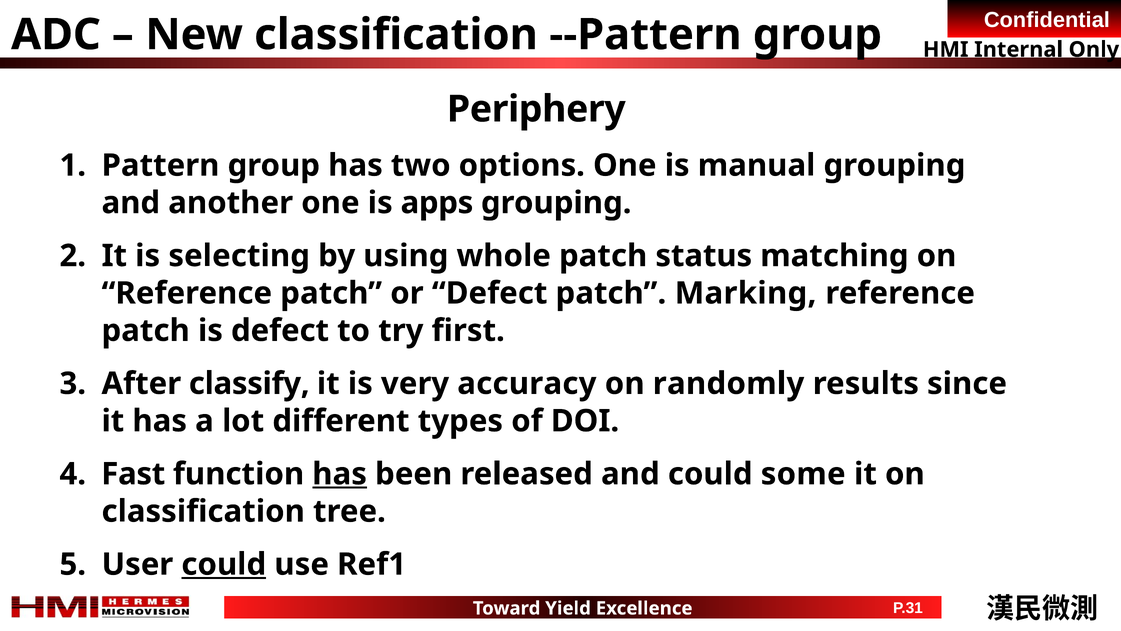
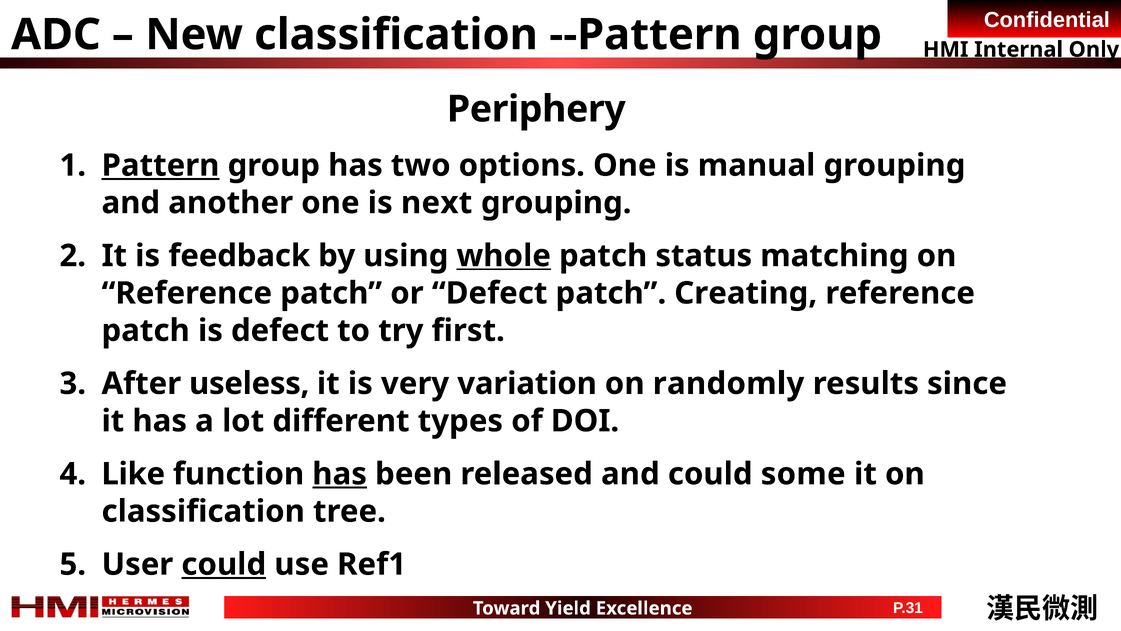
Pattern underline: none -> present (161, 165)
apps: apps -> next (437, 203)
selecting: selecting -> feedback (239, 256)
whole underline: none -> present (504, 256)
Marking: Marking -> Creating (746, 293)
classify: classify -> useless (249, 383)
accuracy: accuracy -> variation (527, 383)
Fast: Fast -> Like (133, 474)
